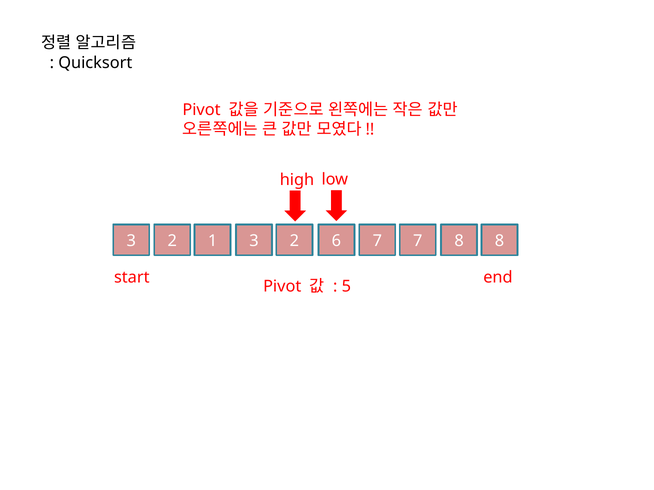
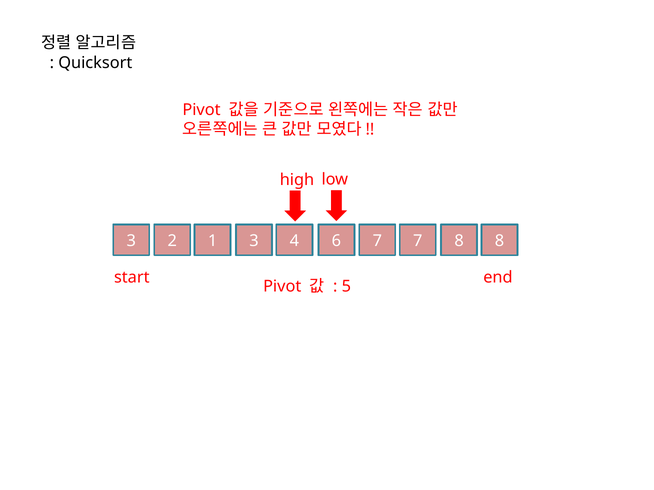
1 3 2: 2 -> 4 (294, 241)
